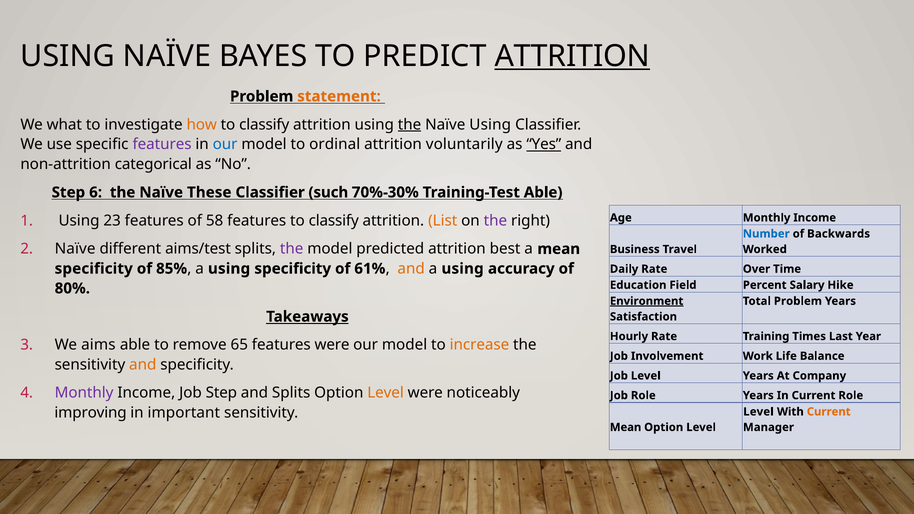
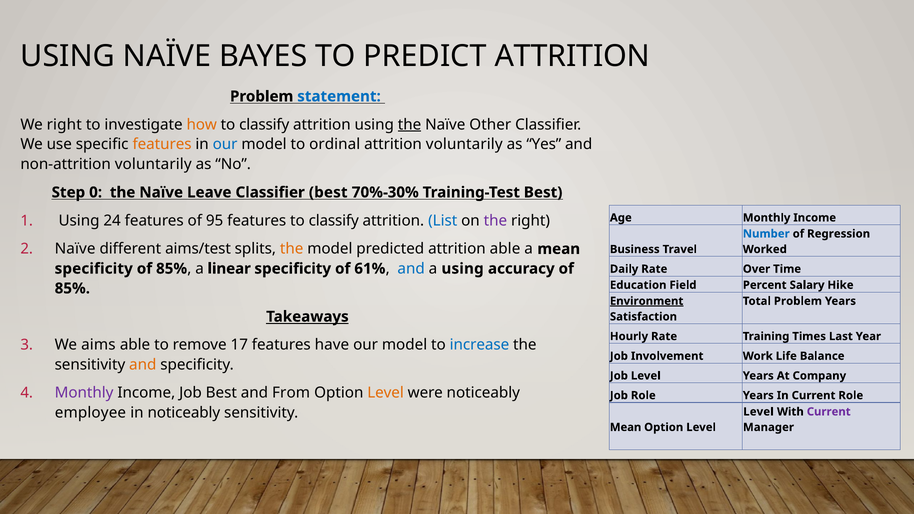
ATTRITION underline: present -> none (572, 56)
statement colour: orange -> blue (339, 96)
We what: what -> right (64, 125)
Naïve Using: Using -> Other (490, 125)
features colour: purple -> orange (162, 144)
Yes underline: present -> none (544, 144)
non-attrition categorical: categorical -> voluntarily (153, 164)
6: 6 -> 0 (96, 192)
These: These -> Leave (209, 192)
Classifier such: such -> best (328, 192)
Training-Test Able: Able -> Best (543, 192)
23: 23 -> 24 (112, 221)
58: 58 -> 95 (215, 221)
List colour: orange -> blue (443, 221)
Backwards: Backwards -> Regression (839, 234)
the colour: purple -> orange (292, 249)
attrition best: best -> able (505, 249)
85% a using: using -> linear (229, 269)
and colour: orange -> blue (411, 269)
80%: 80% -> 85% (72, 288)
65: 65 -> 17 (239, 345)
features were: were -> have (332, 345)
increase colour: orange -> blue (479, 345)
Job Step: Step -> Best (221, 393)
and Splits: Splits -> From (291, 393)
improving: improving -> employee (90, 413)
in important: important -> noticeably (184, 413)
Current colour: orange -> purple (829, 412)
